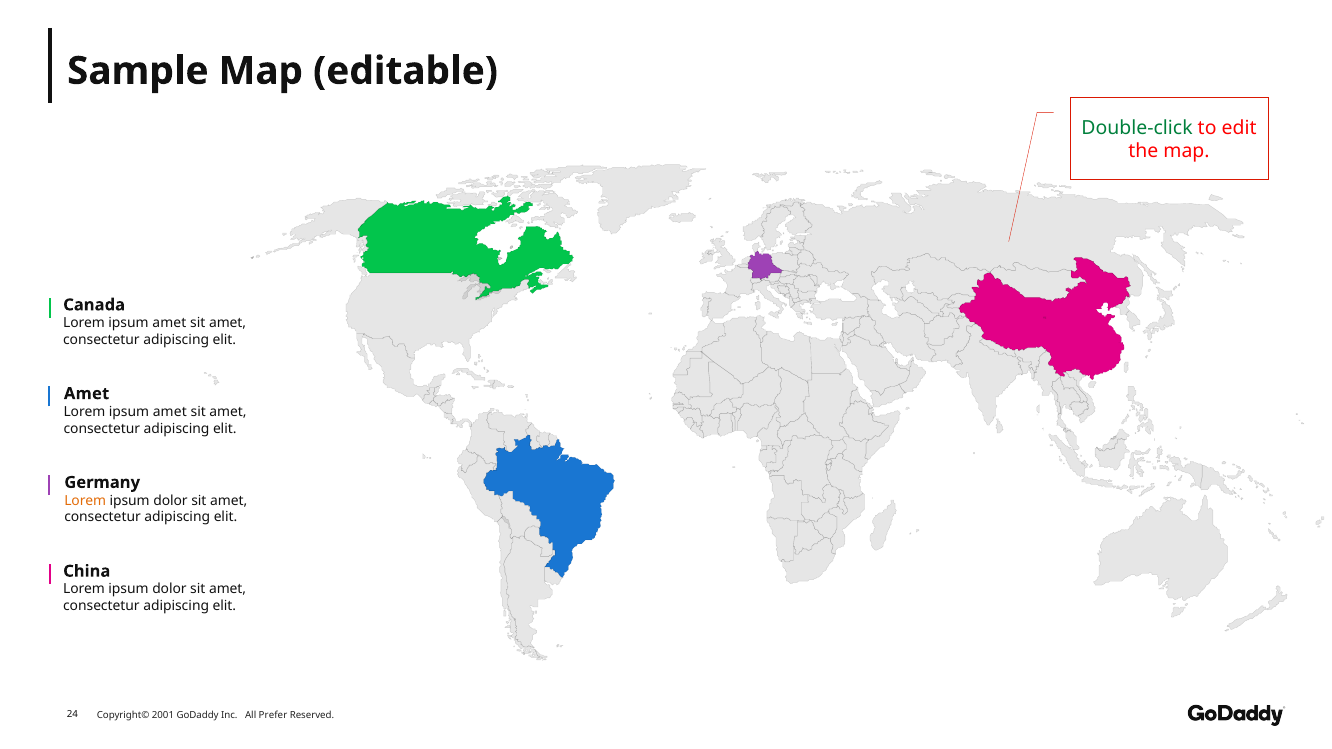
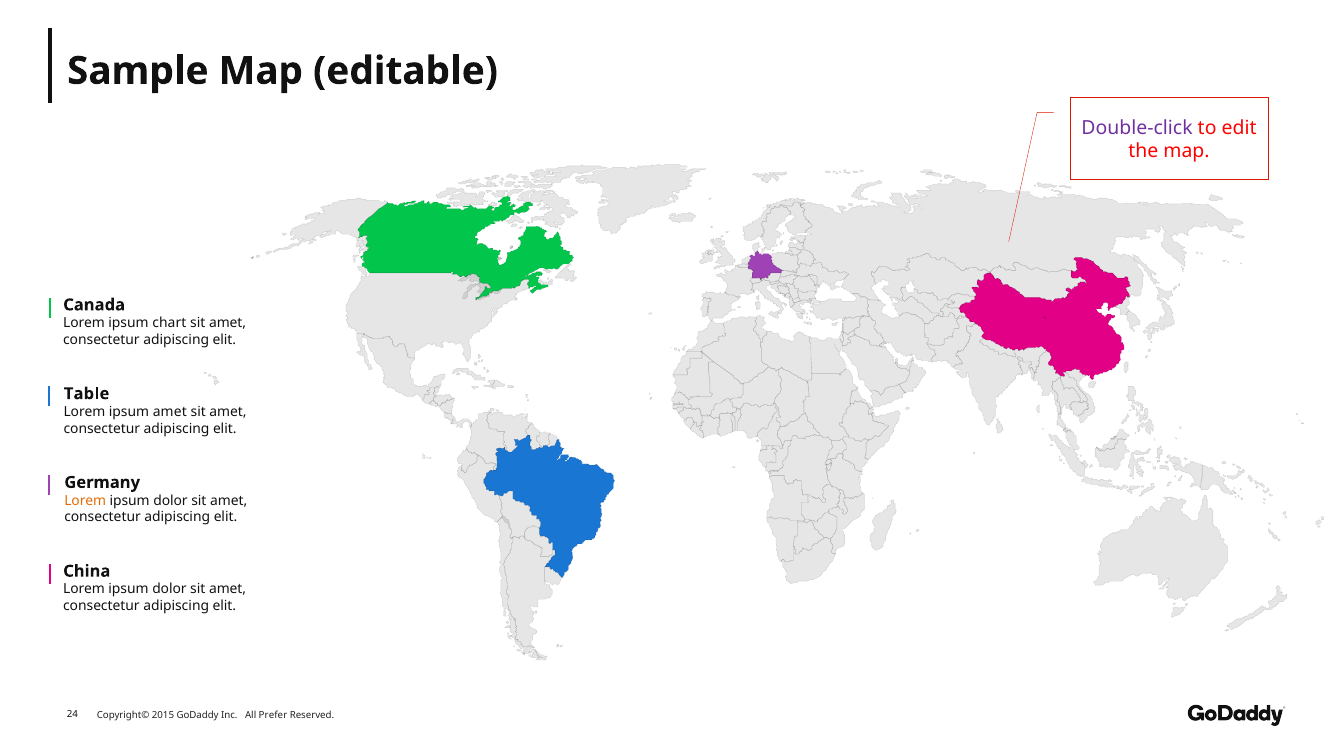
Double-click colour: green -> purple (1137, 128)
amet: amet -> chart (169, 323)
Amet: Amet -> Table (87, 394)
2001: 2001 -> 2015 (163, 715)
